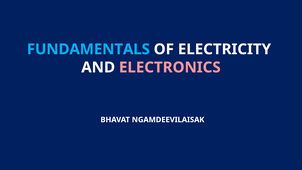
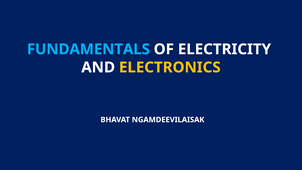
ELECTRONICS colour: pink -> yellow (170, 67)
